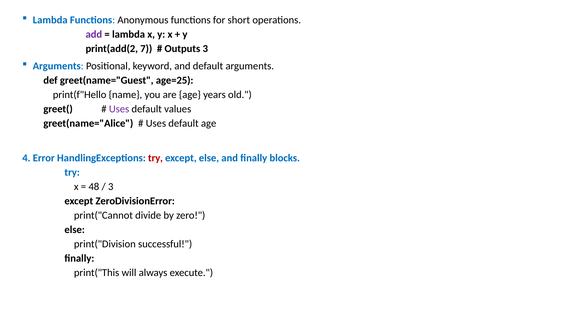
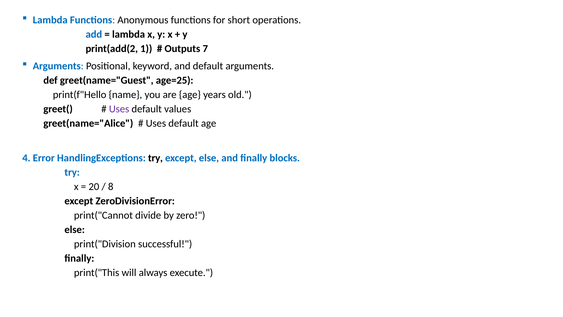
add colour: purple -> blue (94, 34)
7: 7 -> 1 (146, 49)
Outputs 3: 3 -> 7 (205, 49)
try colour: red -> black (155, 158)
48: 48 -> 20 (94, 186)
3: 3 -> 8 (111, 186)
